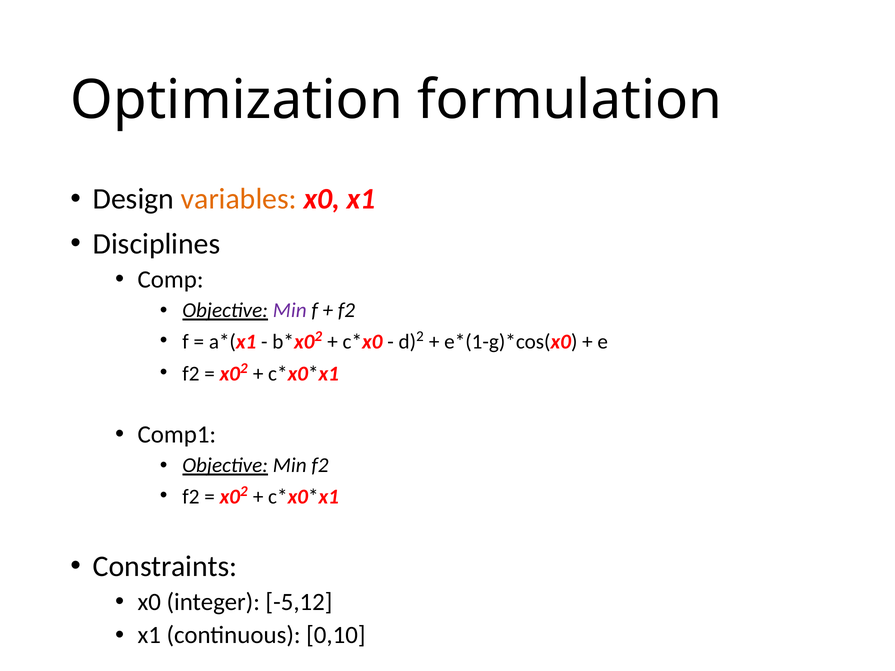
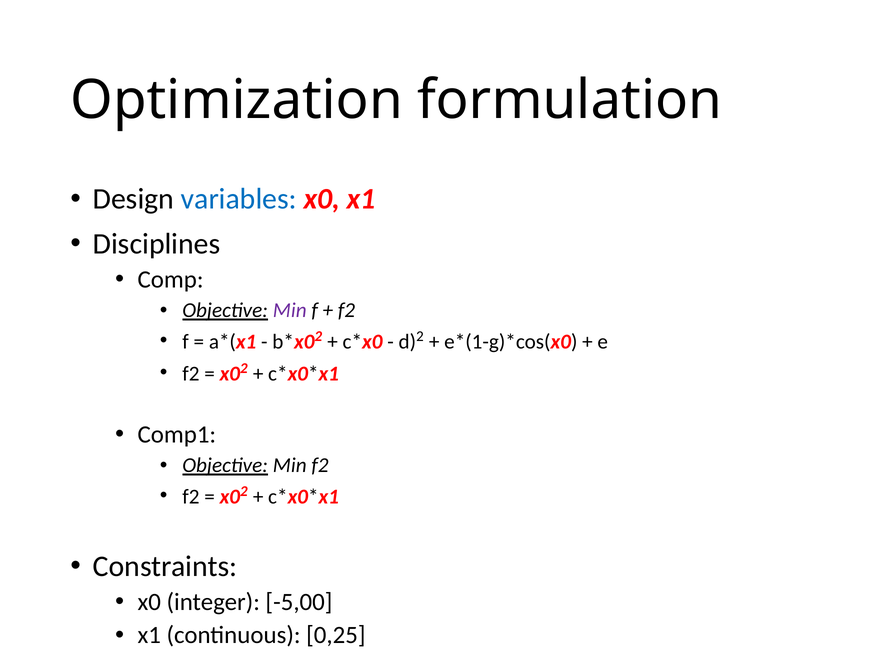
variables colour: orange -> blue (239, 199)
-5,12: -5,12 -> -5,00 (299, 602)
0,10: 0,10 -> 0,25 (336, 635)
